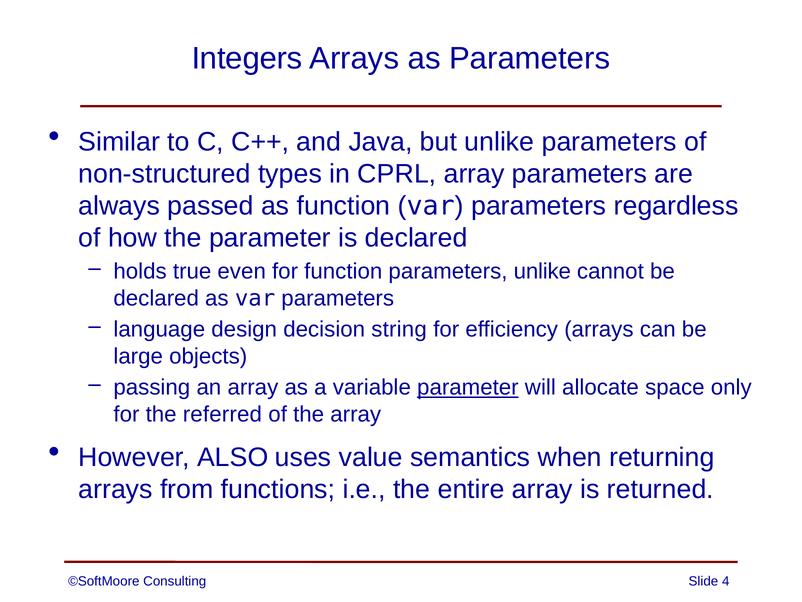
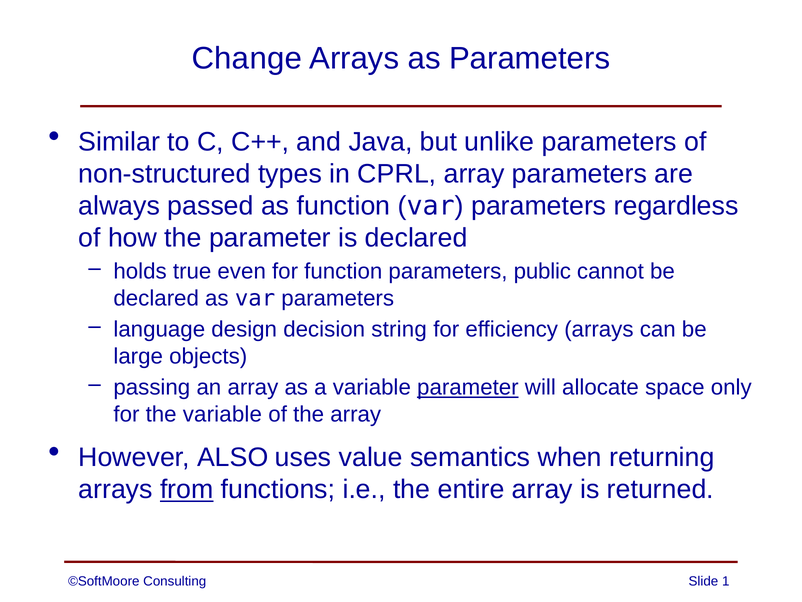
Integers: Integers -> Change (247, 58)
parameters unlike: unlike -> public (542, 271)
the referred: referred -> variable (222, 414)
from underline: none -> present (187, 489)
4: 4 -> 1 (726, 581)
